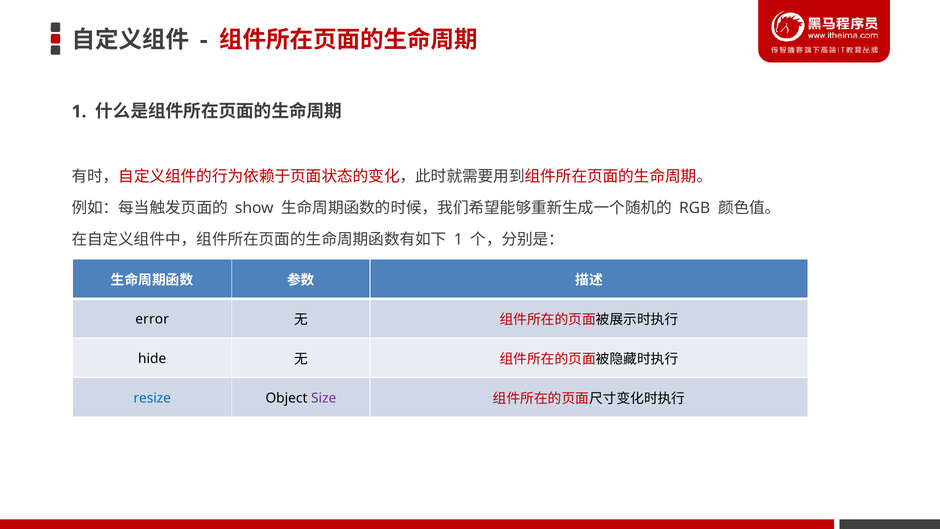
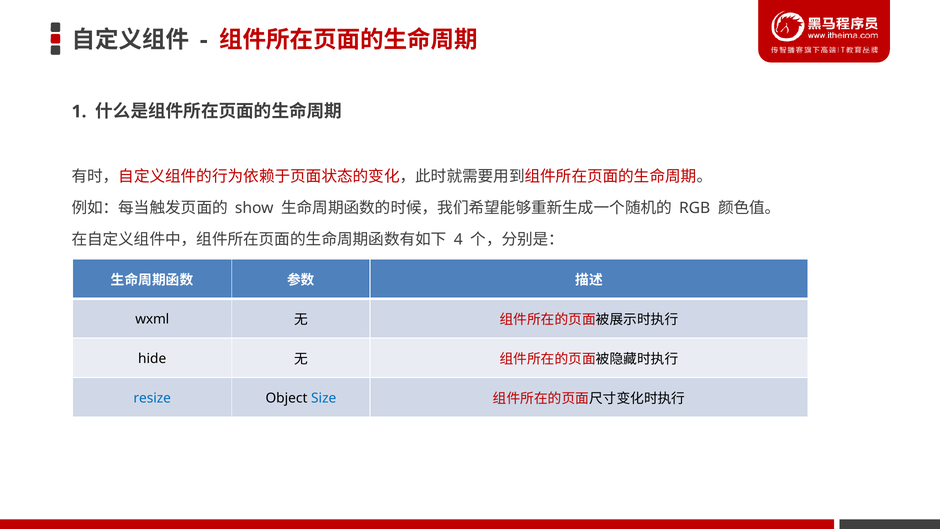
1: 1 -> 4 (458, 239)
error: error -> wxml (152, 319)
Size colour: purple -> blue (324, 398)
